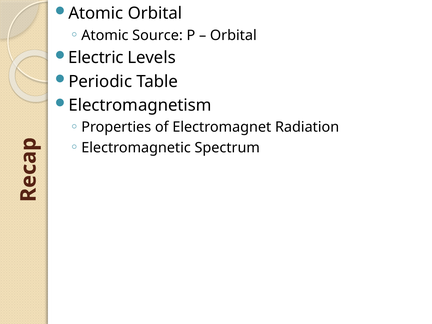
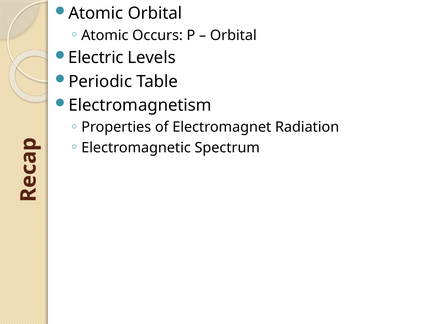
Source: Source -> Occurs (158, 35)
